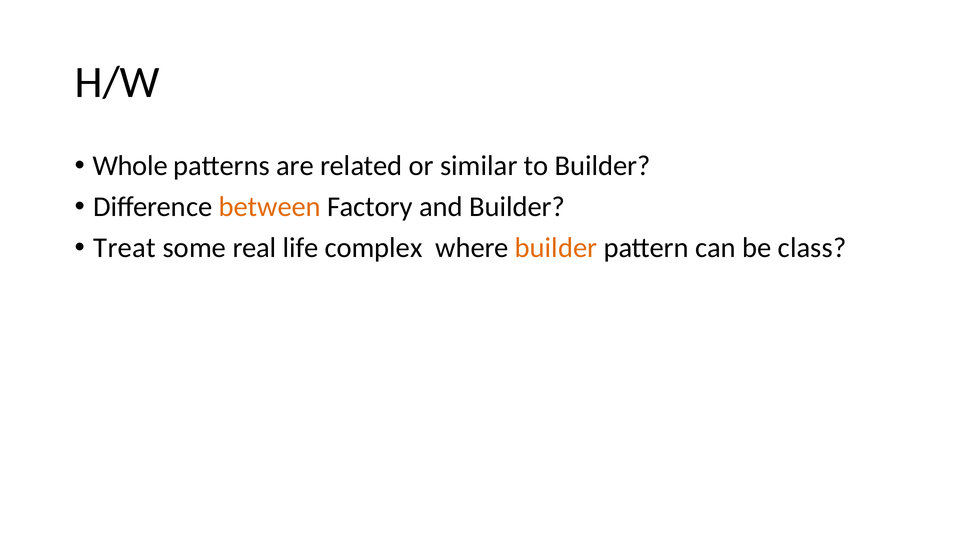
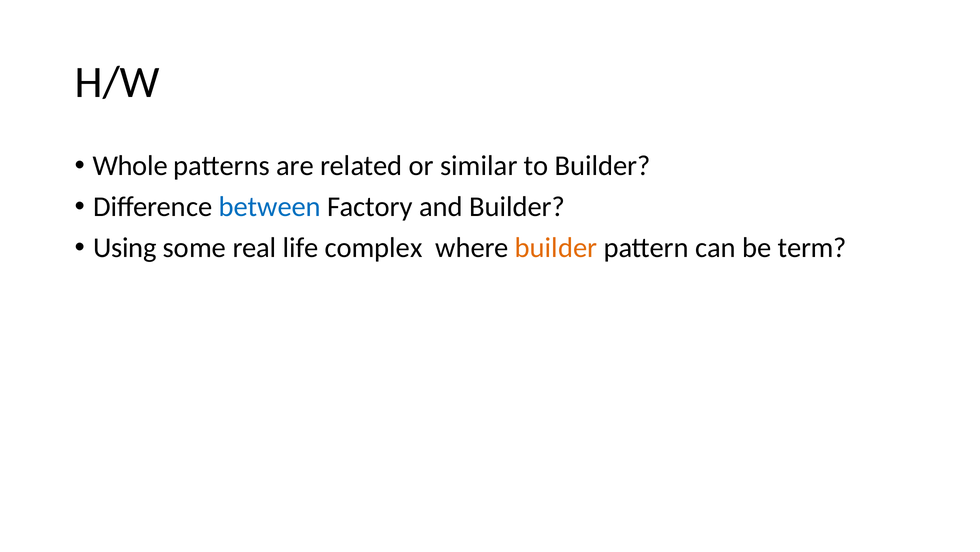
between colour: orange -> blue (270, 207)
Treat: Treat -> Using (125, 248)
class: class -> term (812, 248)
